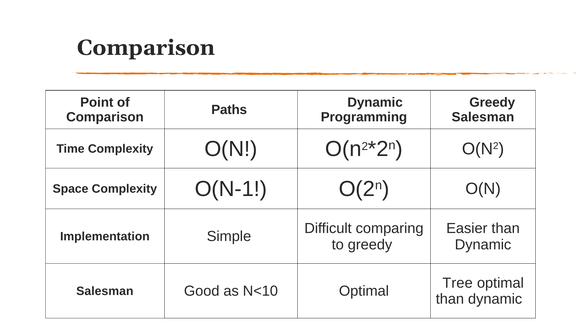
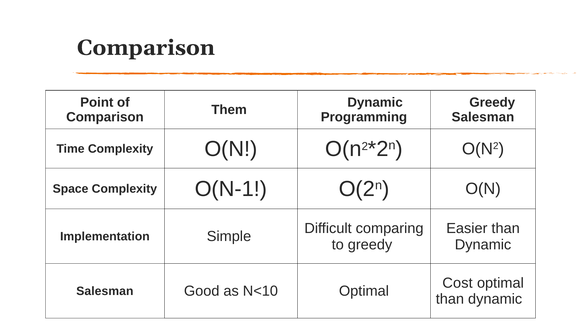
Paths: Paths -> Them (229, 110)
Tree: Tree -> Cost (458, 283)
